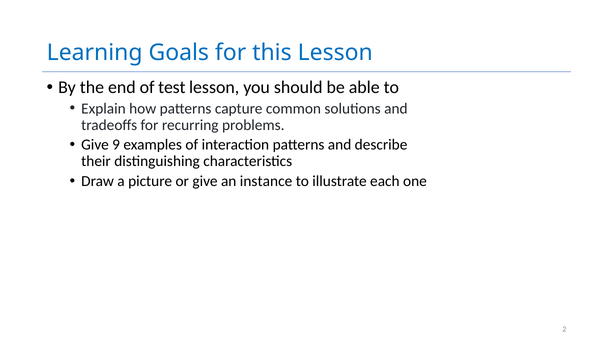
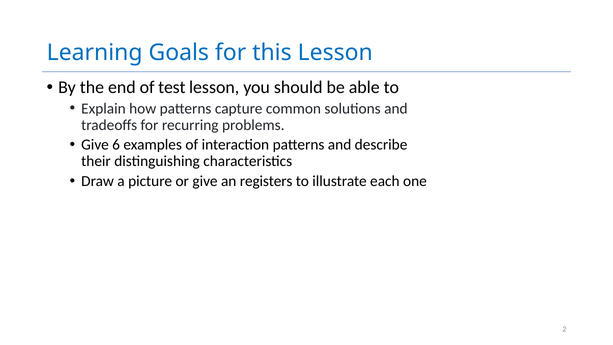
9: 9 -> 6 (116, 145)
instance: instance -> registers (266, 181)
